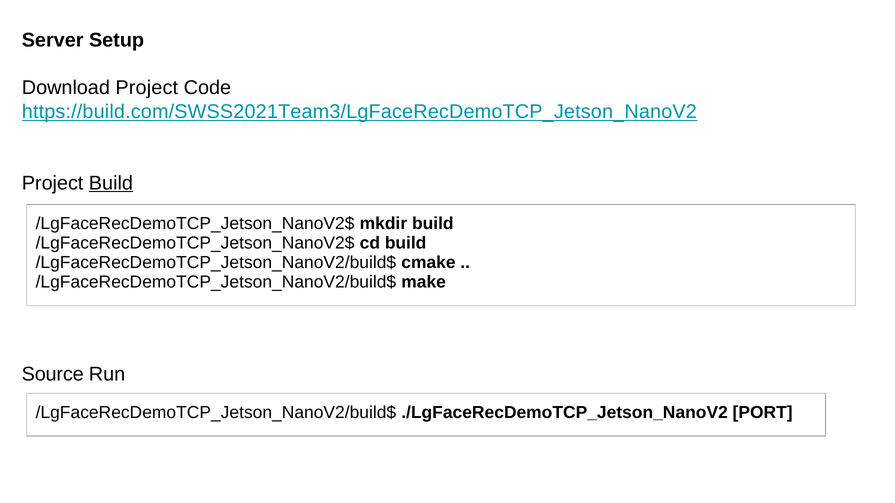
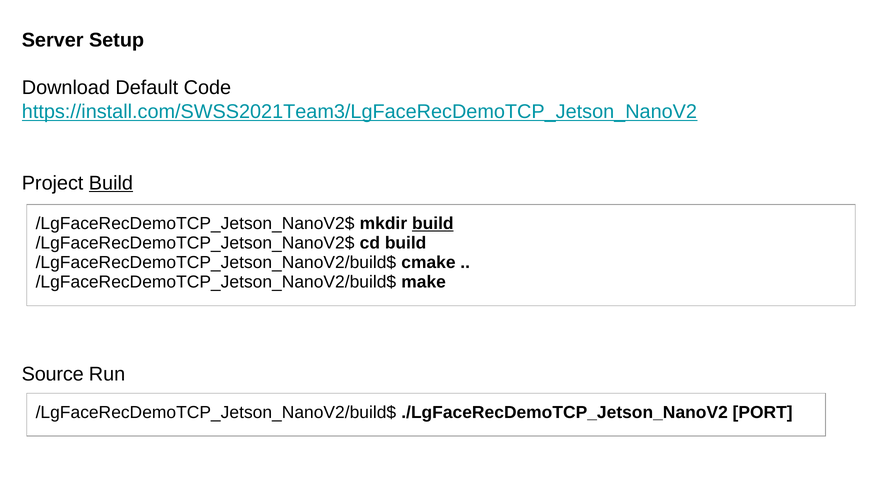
Download Project: Project -> Default (147, 88)
https://build.com/SWSS2021Team3/LgFaceRecDemoTCP_Jetson_NanoV2: https://build.com/SWSS2021Team3/LgFaceRecDemoTCP_Jetson_NanoV2 -> https://install.com/SWSS2021Team3/LgFaceRecDemoTCP_Jetson_NanoV2 (359, 112)
build underline: none -> present (433, 224)
